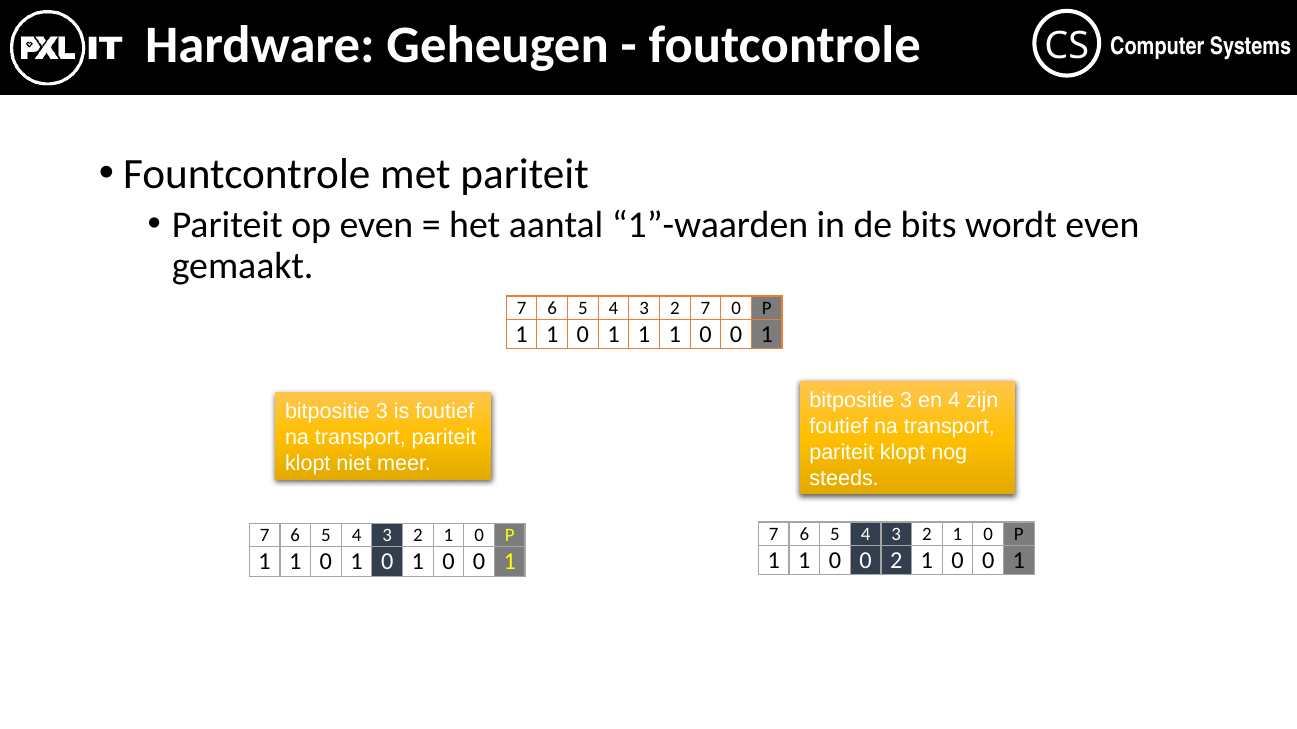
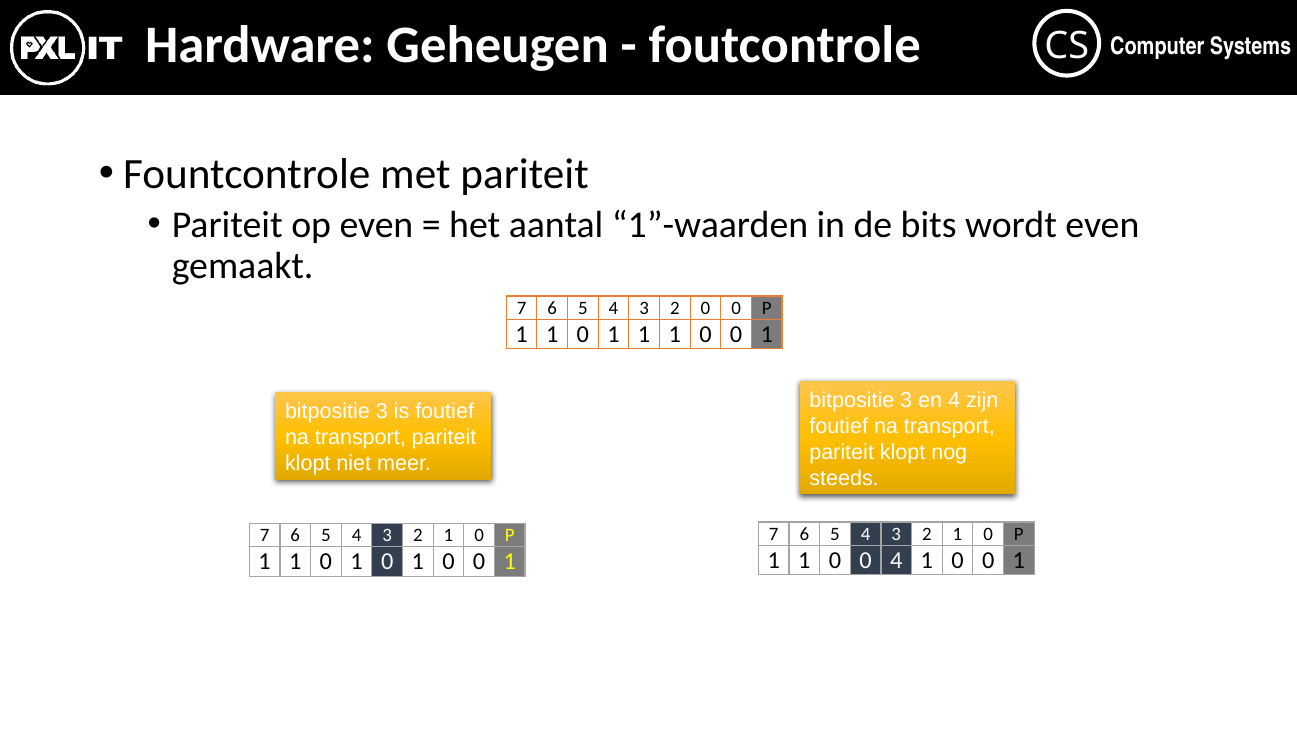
2 7: 7 -> 0 (705, 308)
0 2: 2 -> 4 (896, 561)
